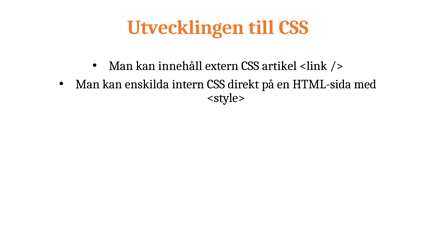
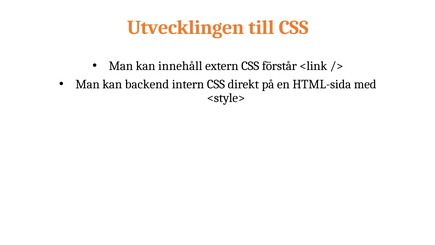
artikel: artikel -> förstår (279, 66)
enskilda: enskilda -> backend (147, 84)
